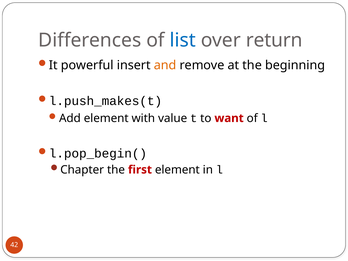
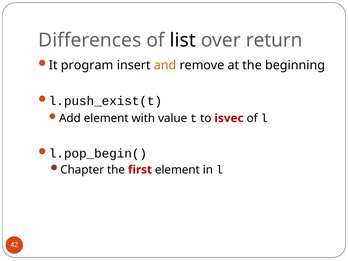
list colour: blue -> black (183, 40)
powerful: powerful -> program (87, 65)
l.push_makes(t: l.push_makes(t -> l.push_exist(t (105, 101)
want: want -> isvec (229, 118)
